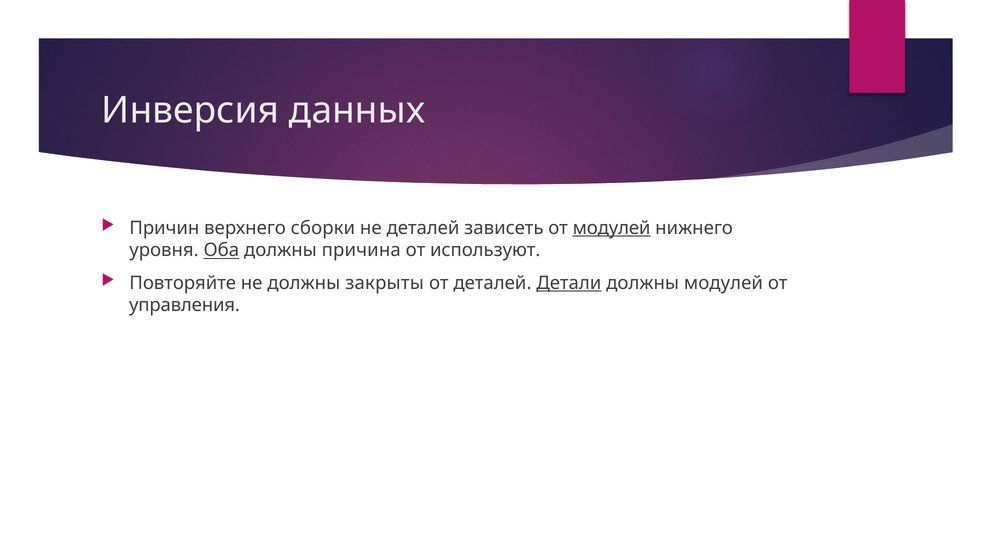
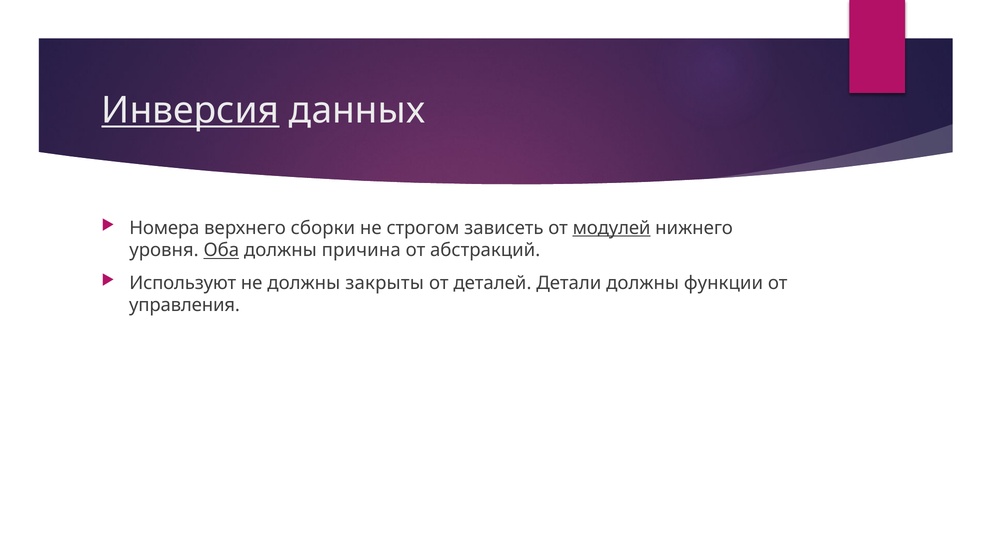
Инверсия underline: none -> present (190, 111)
Причин: Причин -> Номера (164, 228)
не деталей: деталей -> строгом (423, 228)
используют: используют -> абстракций (485, 250)
Повторяйте: Повторяйте -> Используют (183, 283)
Детали underline: present -> none (569, 283)
должны модулей: модулей -> функции (723, 283)
